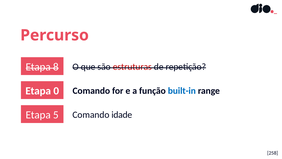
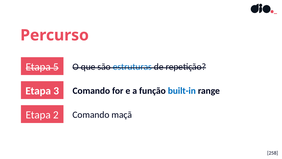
8: 8 -> 5 (56, 67)
estruturas colour: red -> blue (132, 67)
0: 0 -> 3 (56, 91)
5: 5 -> 2 (56, 115)
idade: idade -> maçã (122, 114)
